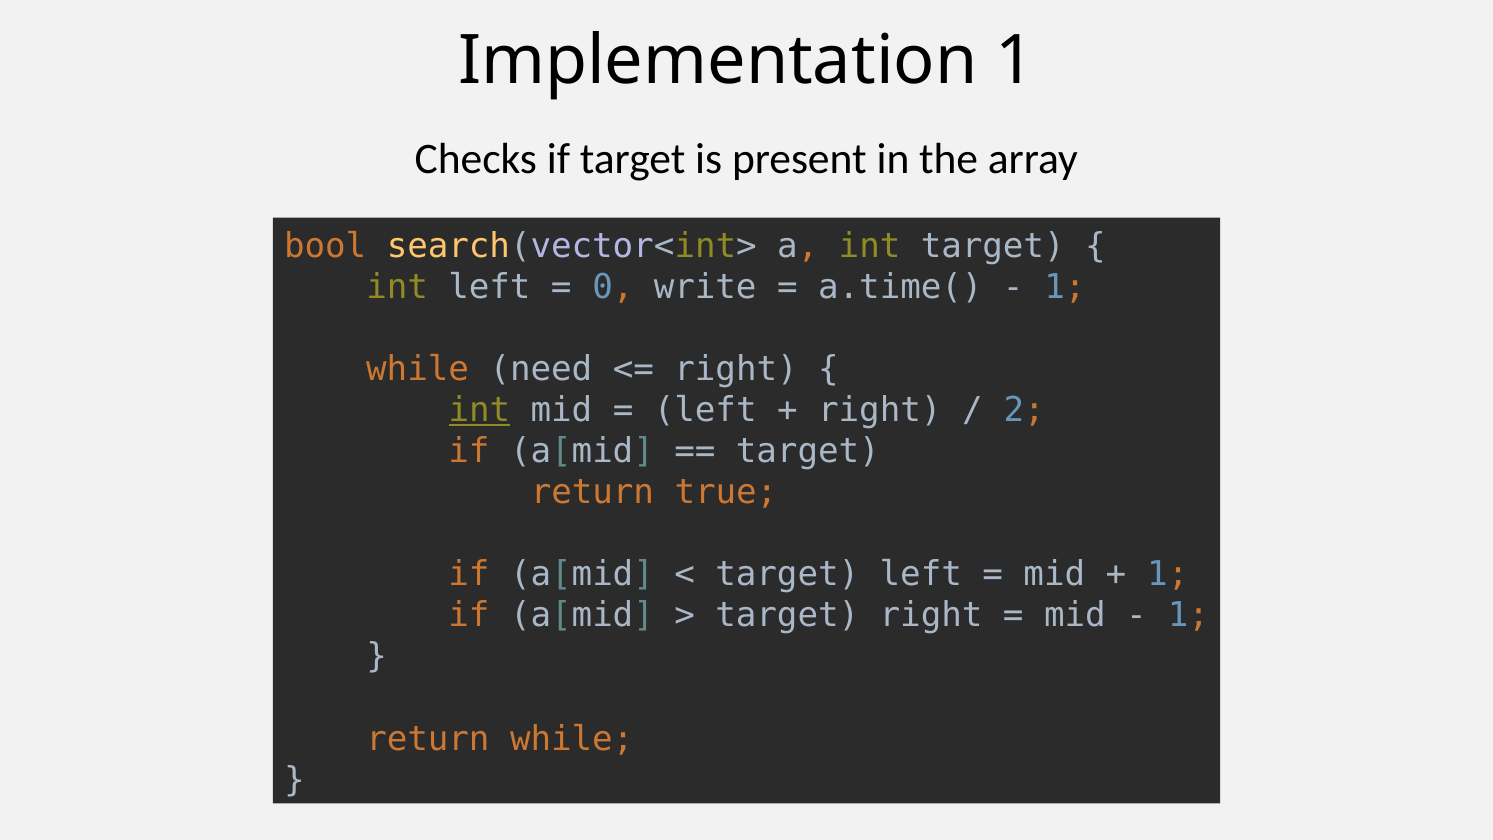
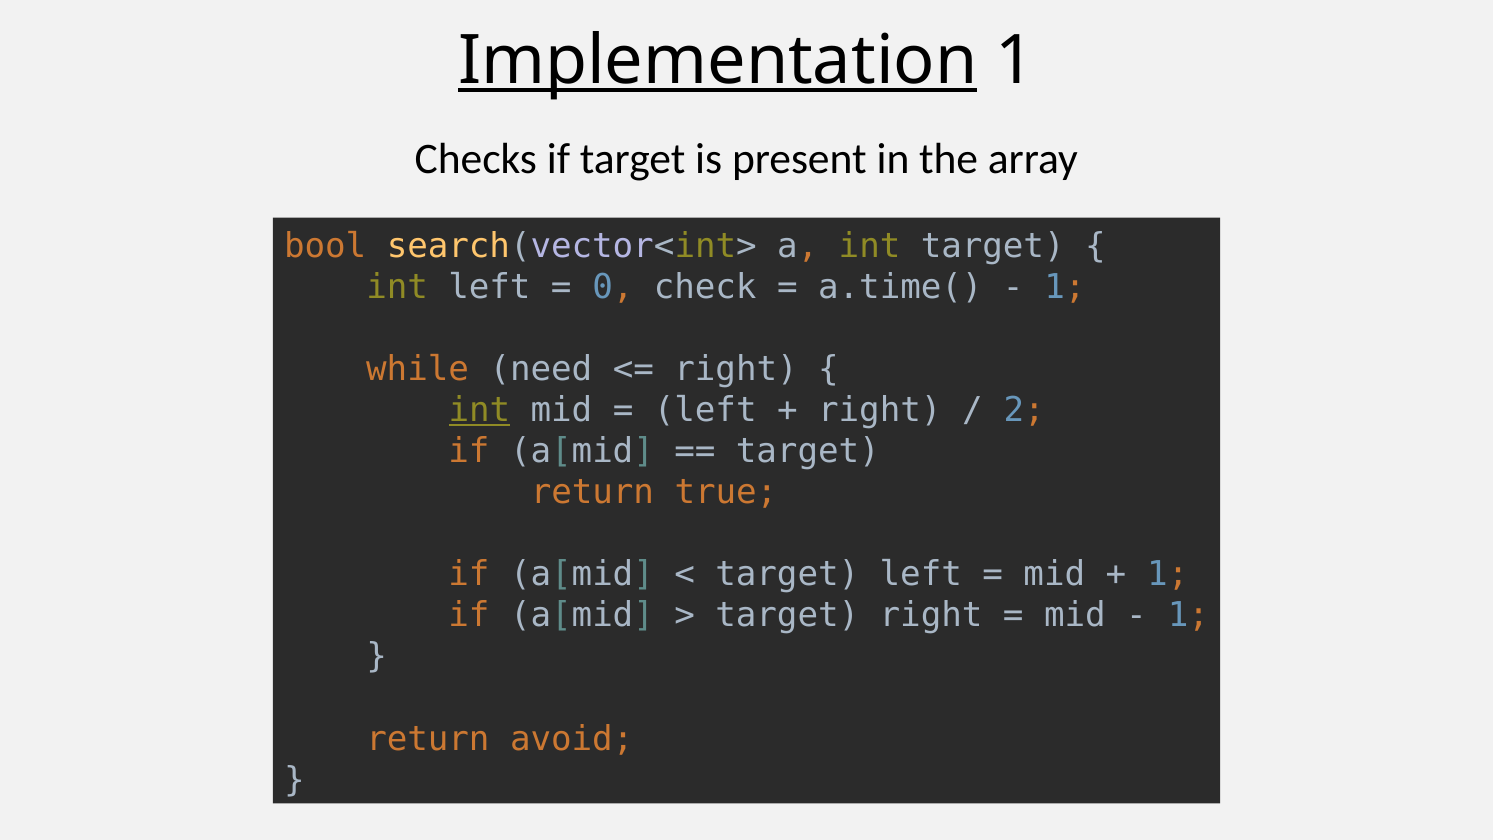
Implementation underline: none -> present (718, 61)
write: write -> check (705, 287)
return while: while -> avoid (572, 739)
